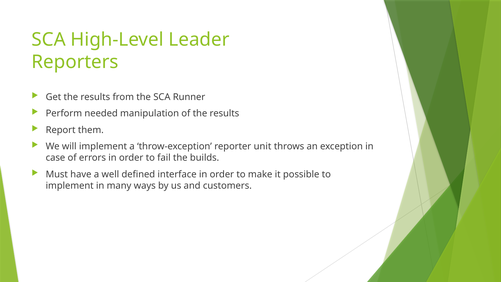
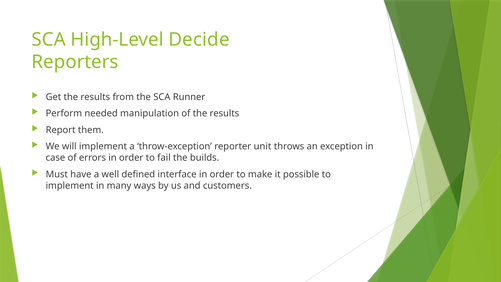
Leader: Leader -> Decide (199, 40)
